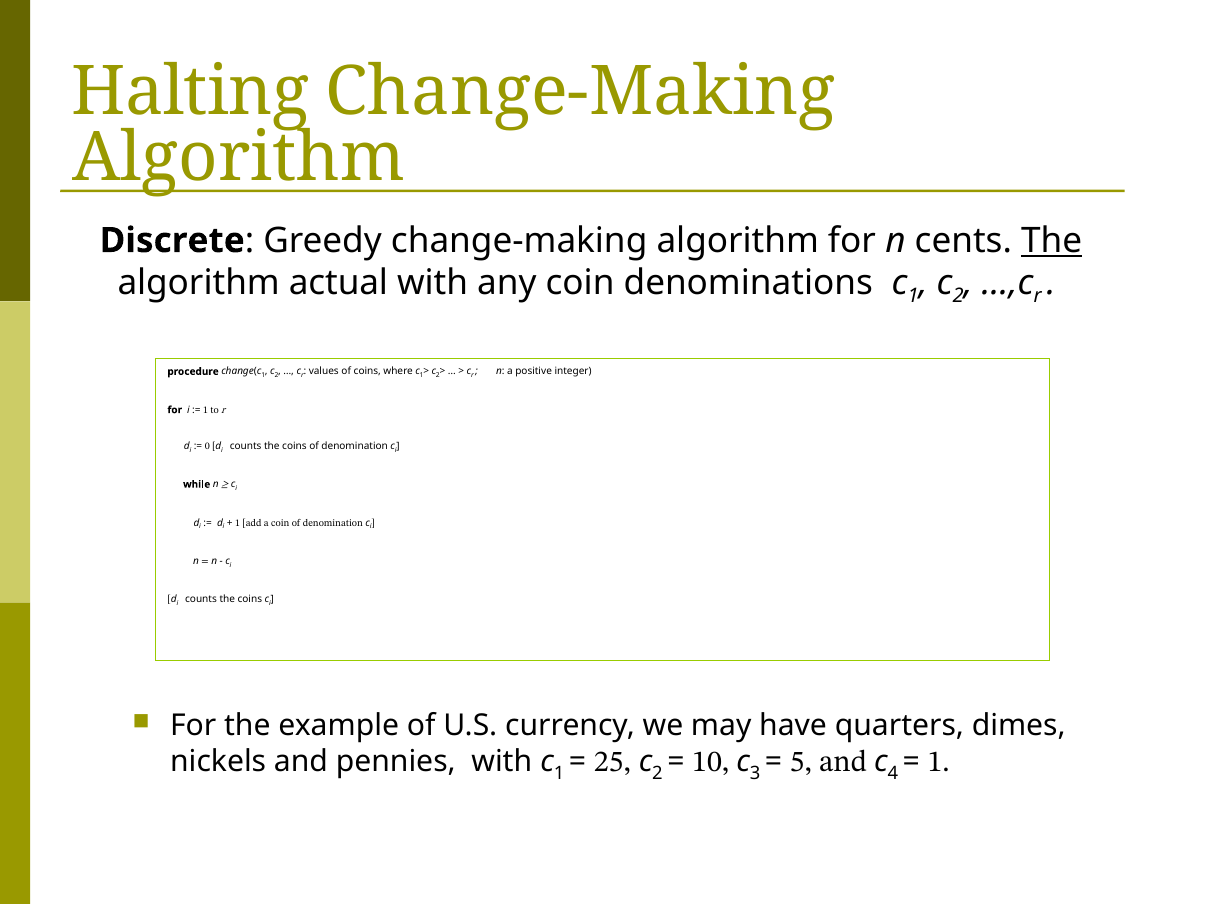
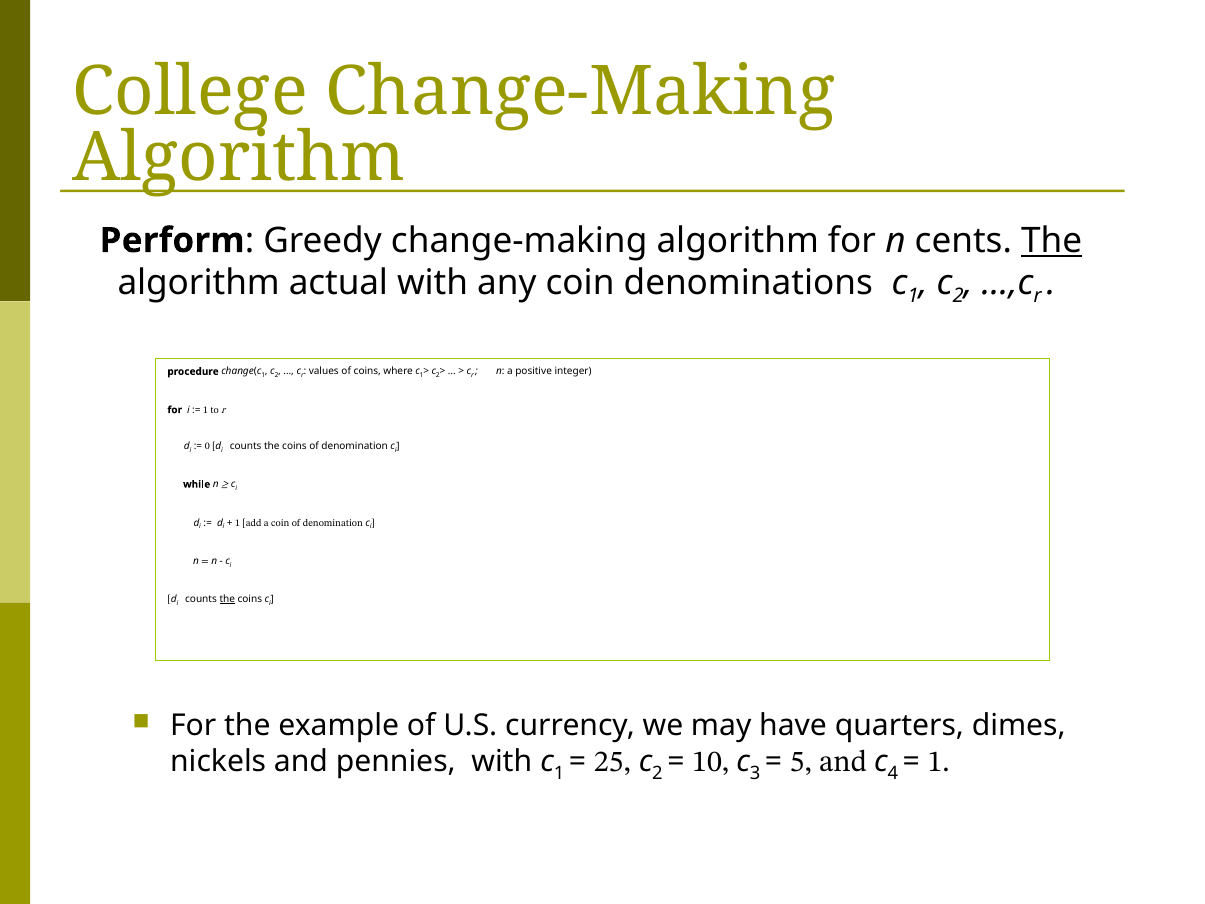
Halting: Halting -> College (190, 92)
Discrete: Discrete -> Perform (172, 240)
the underline: none -> present (227, 599)
